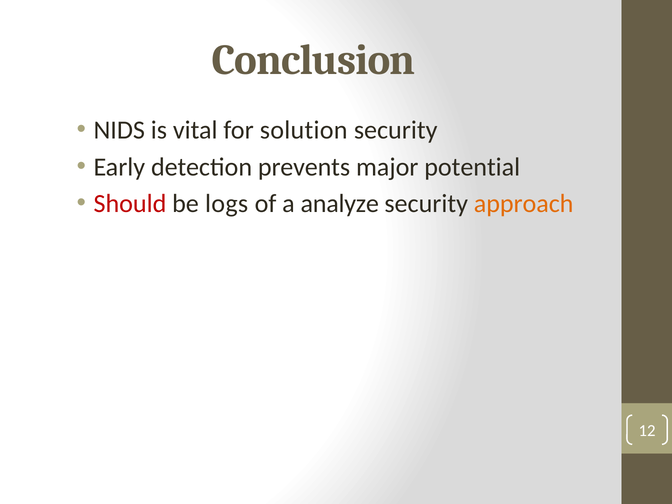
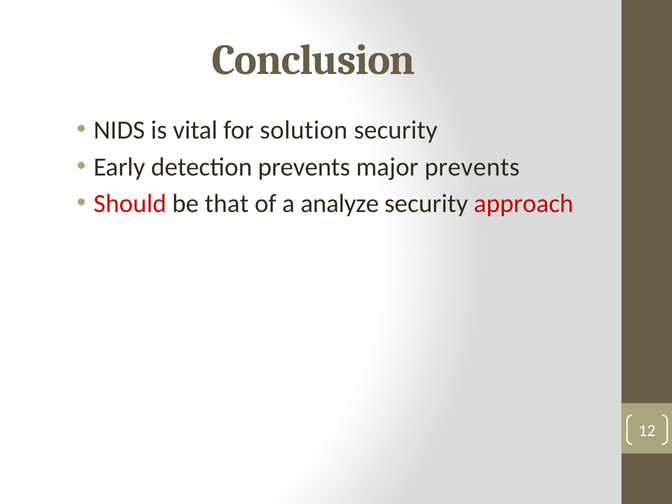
major potential: potential -> prevents (472, 167)
logs: logs -> that (227, 204)
approach colour: orange -> red (524, 204)
